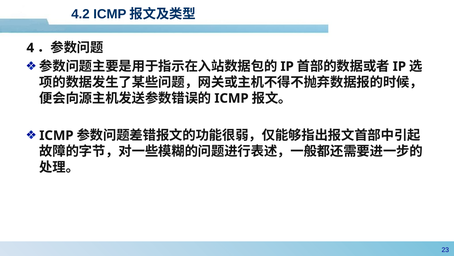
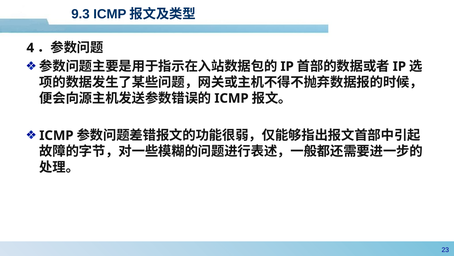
4.2: 4.2 -> 9.3 (80, 14)
